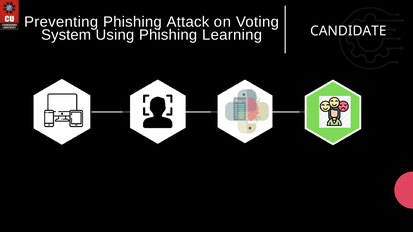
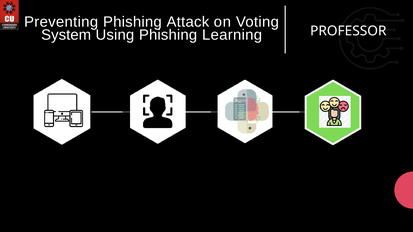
CANDIDATE: CANDIDATE -> PROFESSOR (348, 31)
